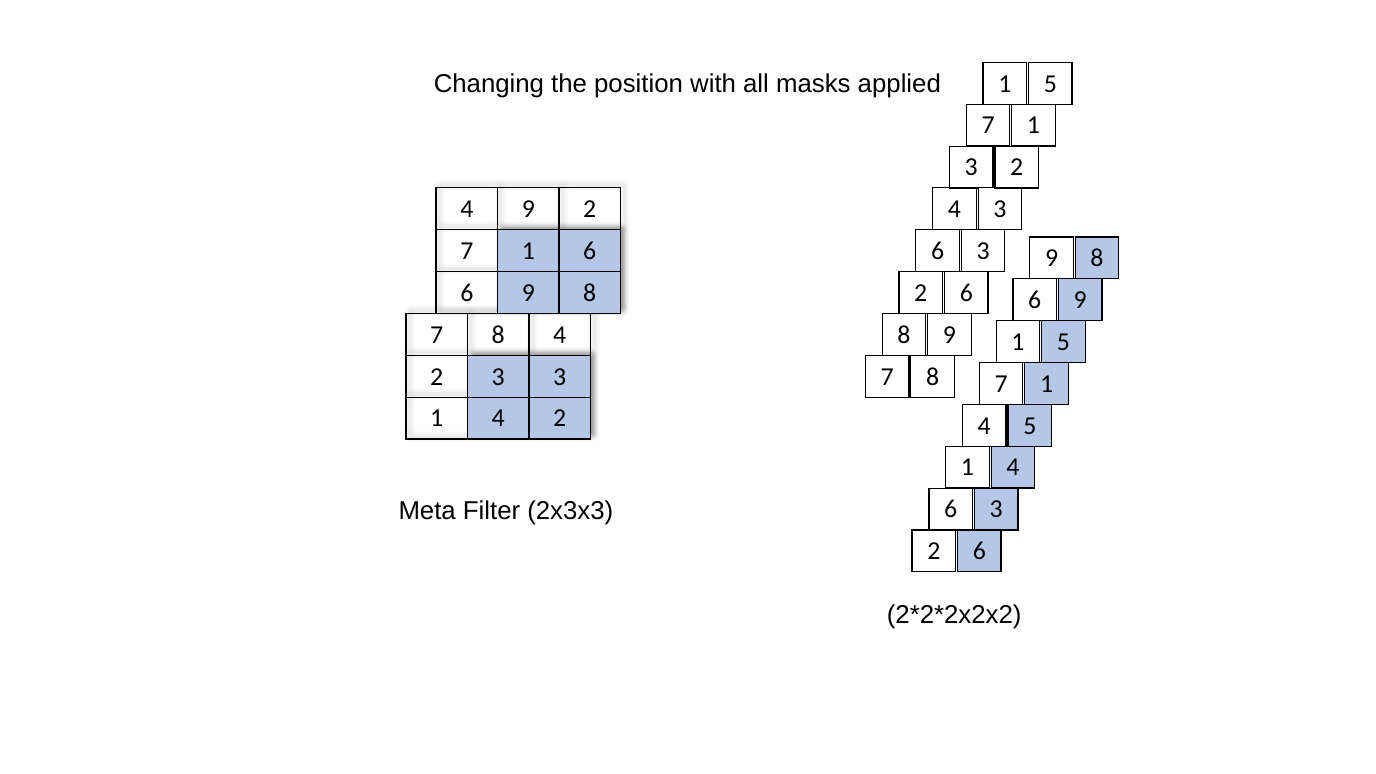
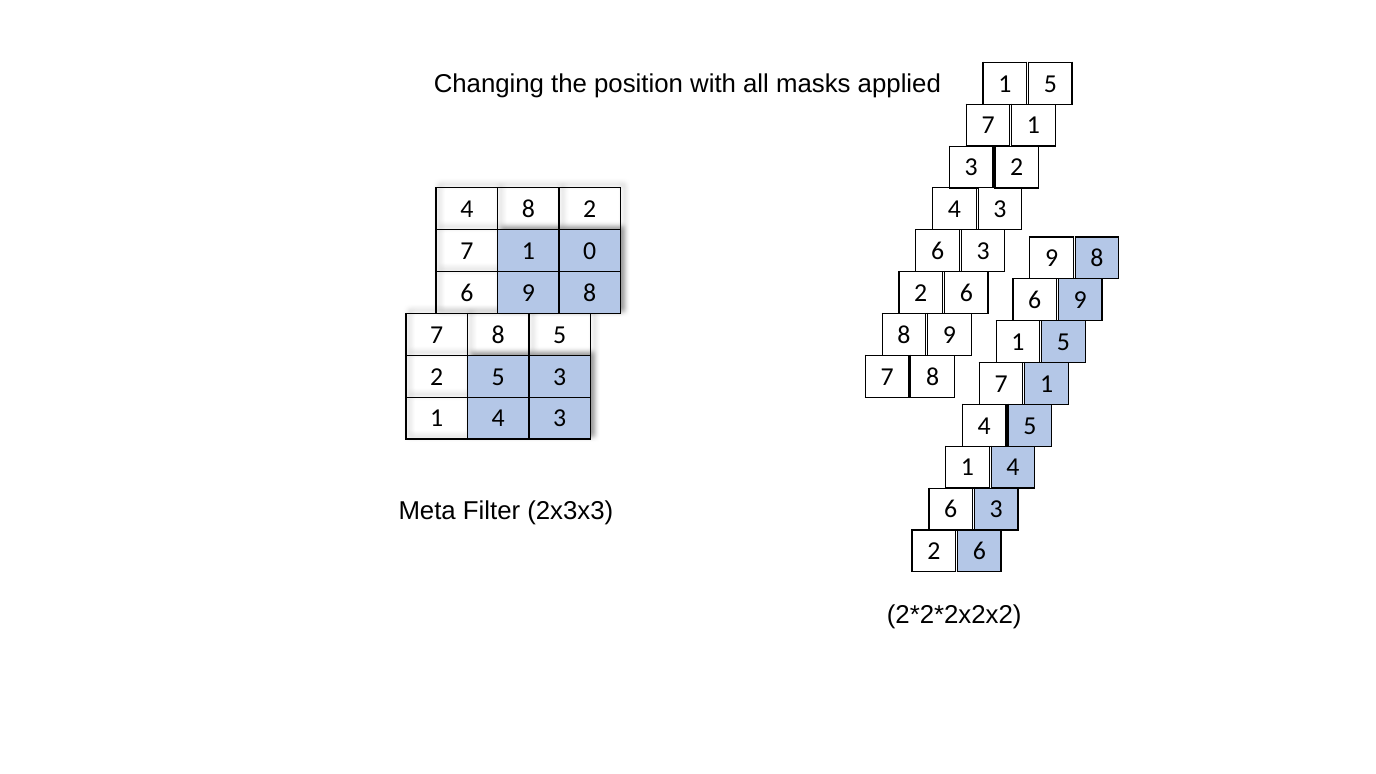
4 9: 9 -> 8 (528, 209)
6: 6 -> 0 (590, 251)
8 4: 4 -> 5 (560, 335)
2 3: 3 -> 5 (498, 376)
1 4 2: 2 -> 3 (560, 418)
